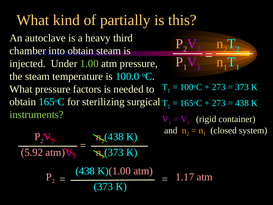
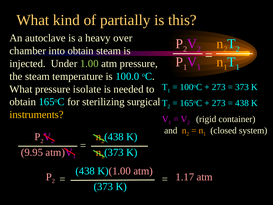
third: third -> over (123, 38)
factors: factors -> isolate (87, 89)
instruments colour: light green -> yellow (37, 115)
5.92: 5.92 -> 9.95 (32, 152)
